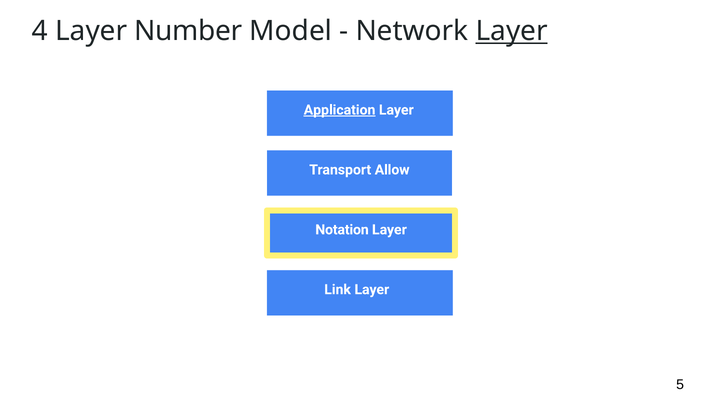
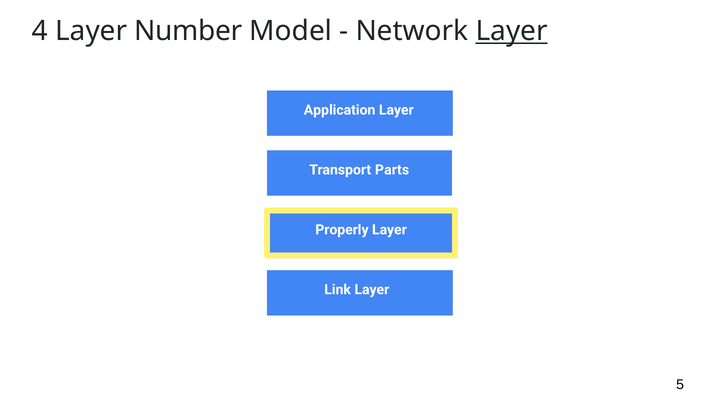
Application underline: present -> none (340, 110)
Allow: Allow -> Parts (392, 170)
Notation: Notation -> Properly (342, 230)
